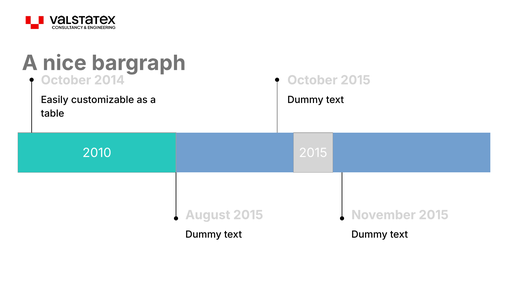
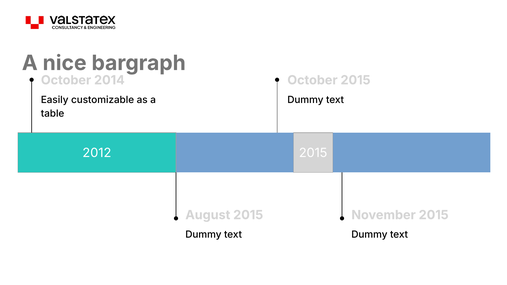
2010: 2010 -> 2012 (97, 153)
